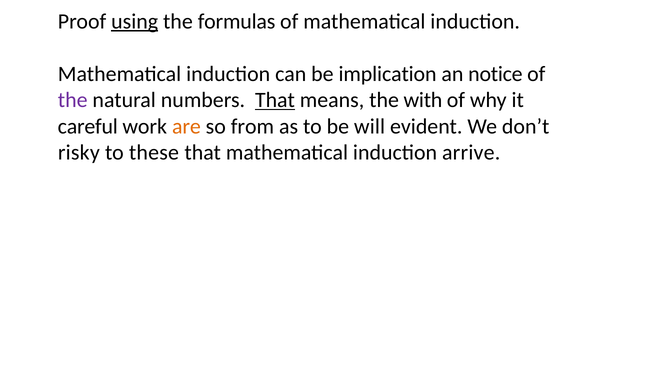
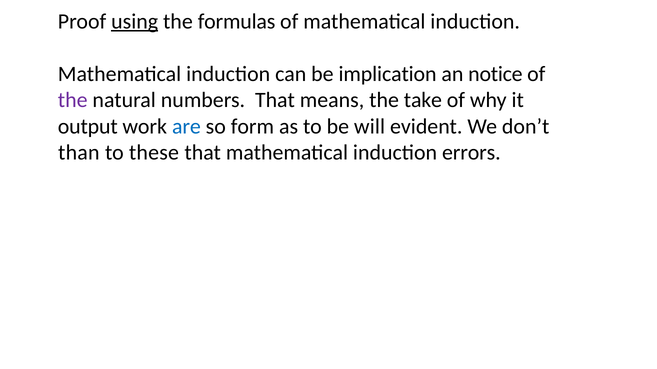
That underline: present -> none (275, 100)
with: with -> take (423, 100)
careful: careful -> output (88, 127)
are colour: orange -> blue (186, 127)
from: from -> form (252, 127)
risky: risky -> than (79, 153)
arrive: arrive -> errors (471, 153)
